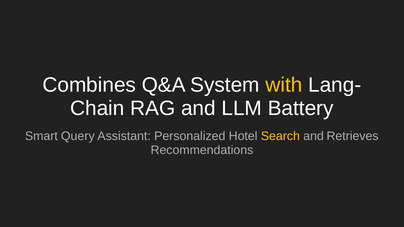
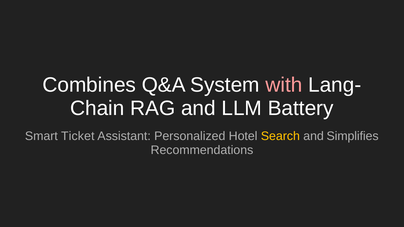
with colour: yellow -> pink (284, 85)
Query: Query -> Ticket (78, 136)
Retrieves: Retrieves -> Simplifies (353, 136)
